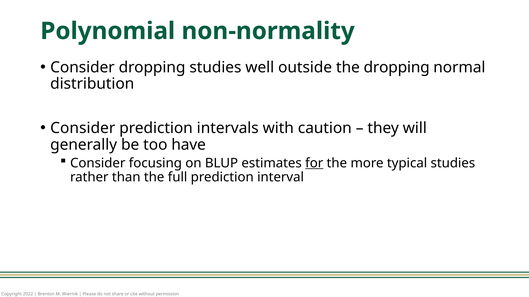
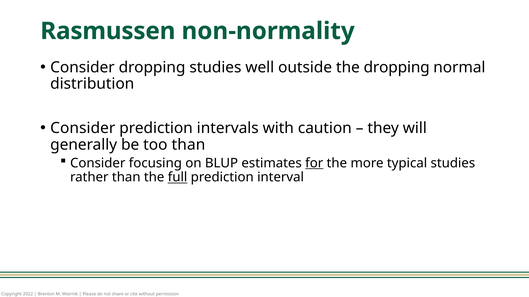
Polynomial: Polynomial -> Rasmussen (108, 31)
too have: have -> than (188, 145)
full underline: none -> present (178, 178)
